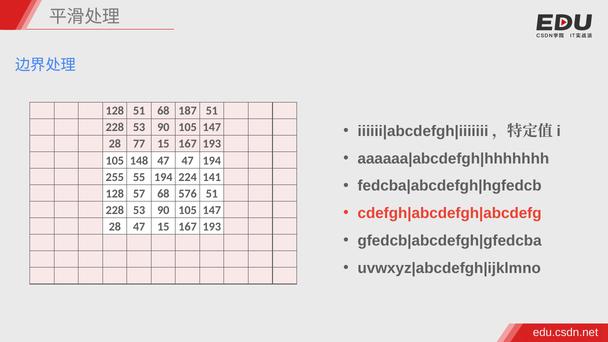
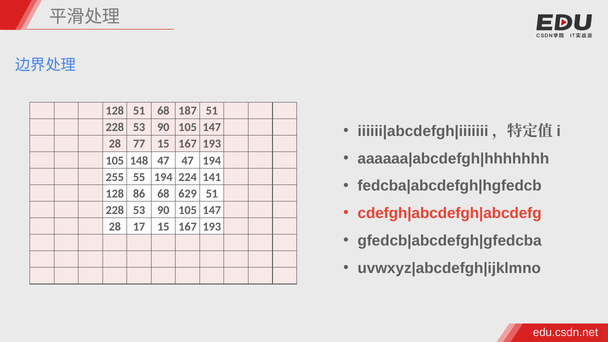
57: 57 -> 86 (139, 194)
576: 576 -> 629 (188, 194)
28 47: 47 -> 17 (139, 227)
